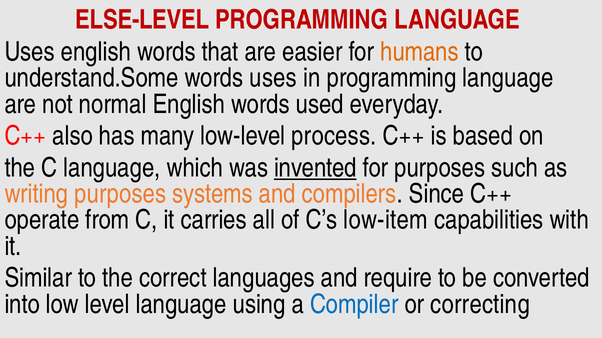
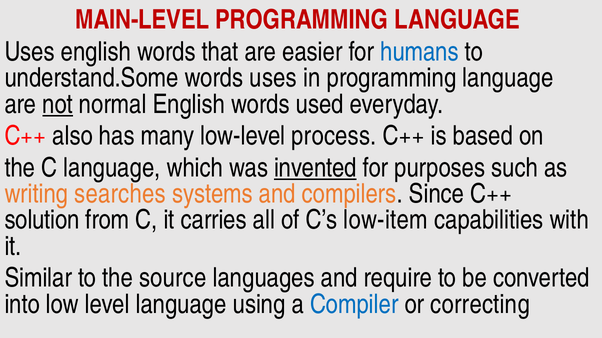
ELSE-LEVEL: ELSE-LEVEL -> MAIN-LEVEL (142, 20)
humans colour: orange -> blue (420, 52)
not underline: none -> present (58, 104)
writing purposes: purposes -> searches (120, 194)
operate: operate -> solution (42, 220)
correct: correct -> source (173, 278)
